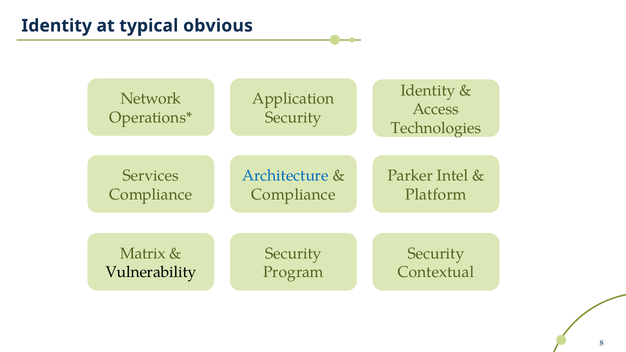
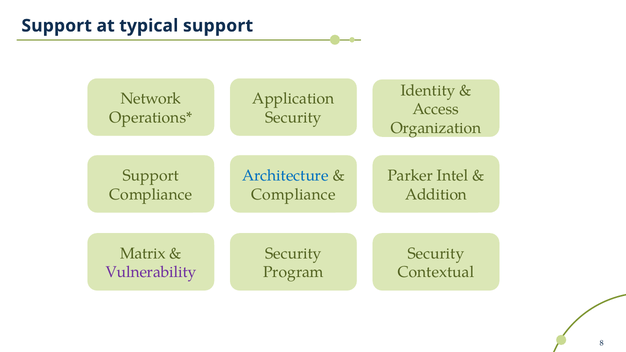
Identity: Identity -> Support (57, 26)
typical obvious: obvious -> support (218, 26)
Technologies: Technologies -> Organization (436, 128)
Services: Services -> Support (151, 176)
Platform: Platform -> Addition (436, 194)
Vulnerability colour: black -> purple (151, 272)
